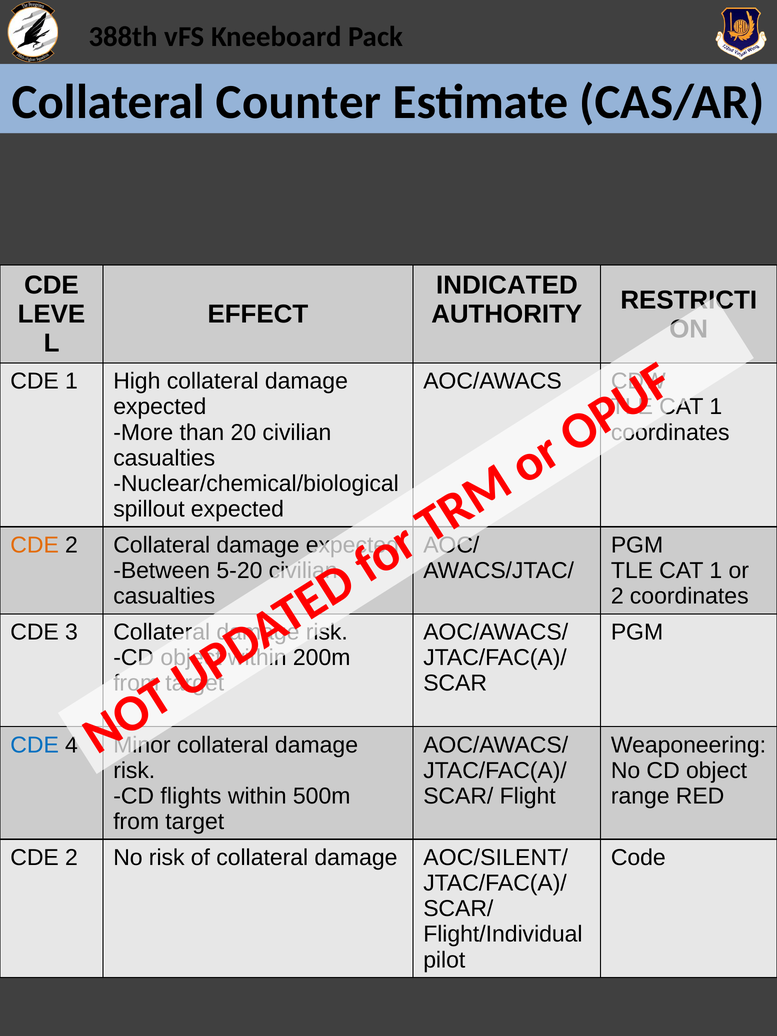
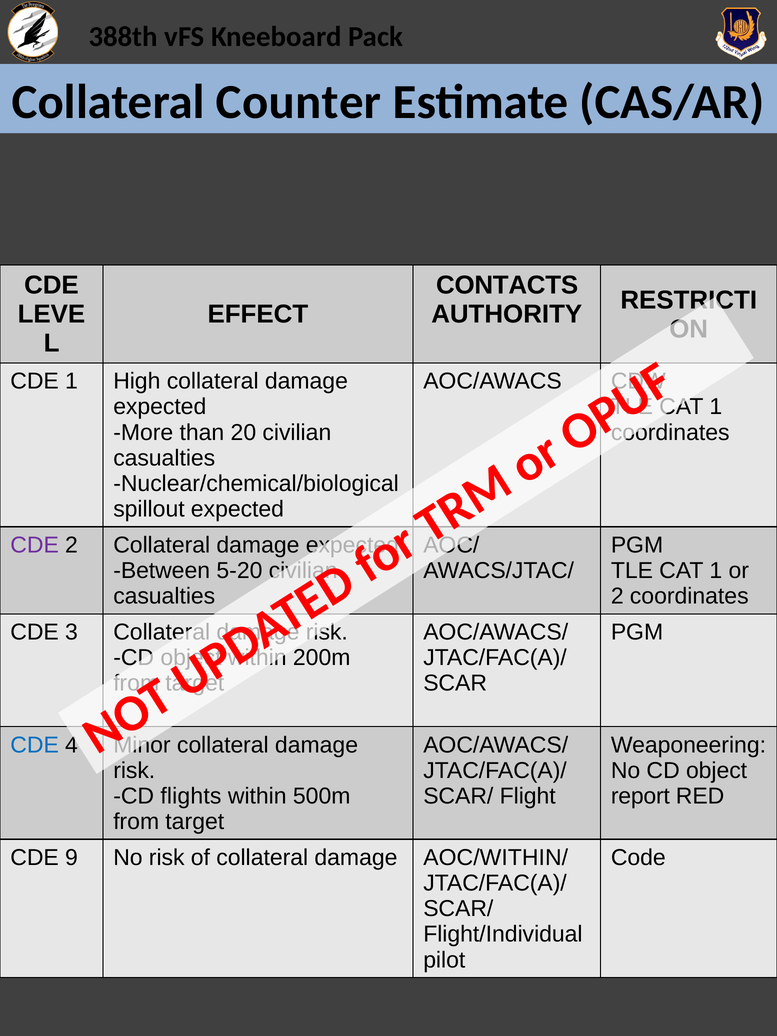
INDICATED: INDICATED -> CONTACTS (507, 285)
CDE colour: orange -> purple (35, 545)
range: range -> report (640, 796)
2: 2 -> 9 (71, 858)
AOC/SILENT/: AOC/SILENT/ -> AOC/WITHIN/ (496, 858)
